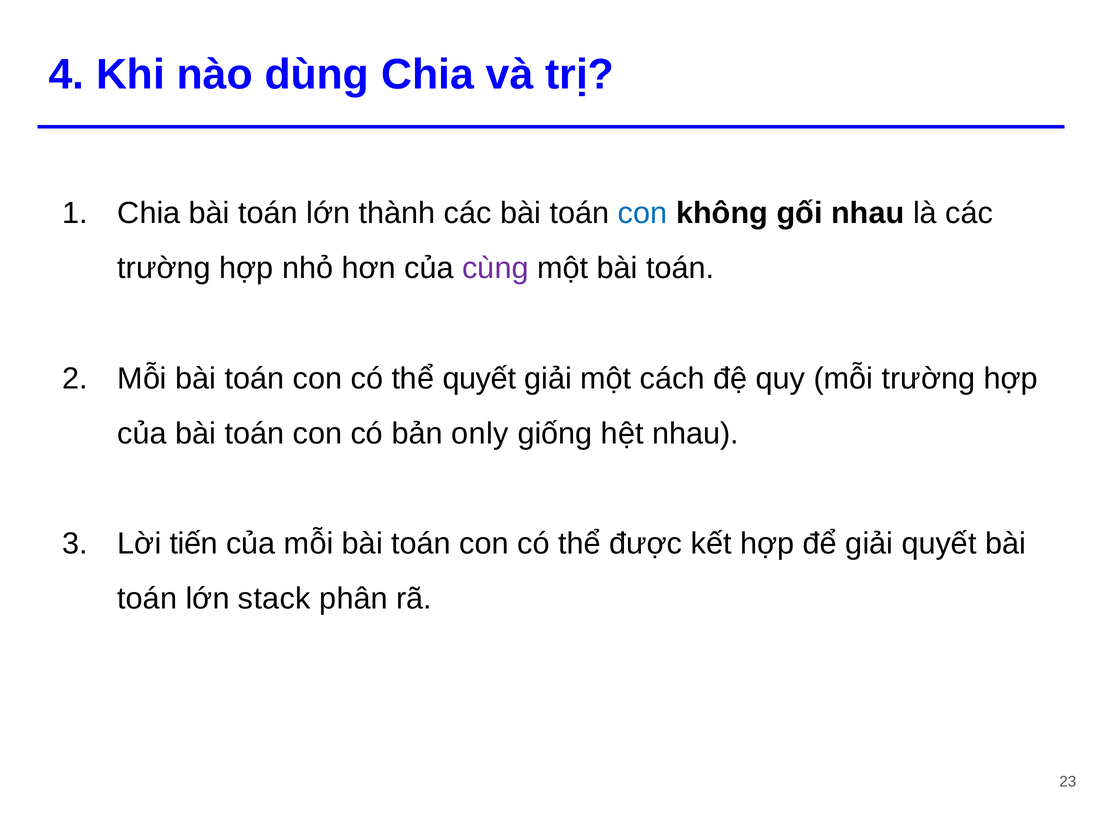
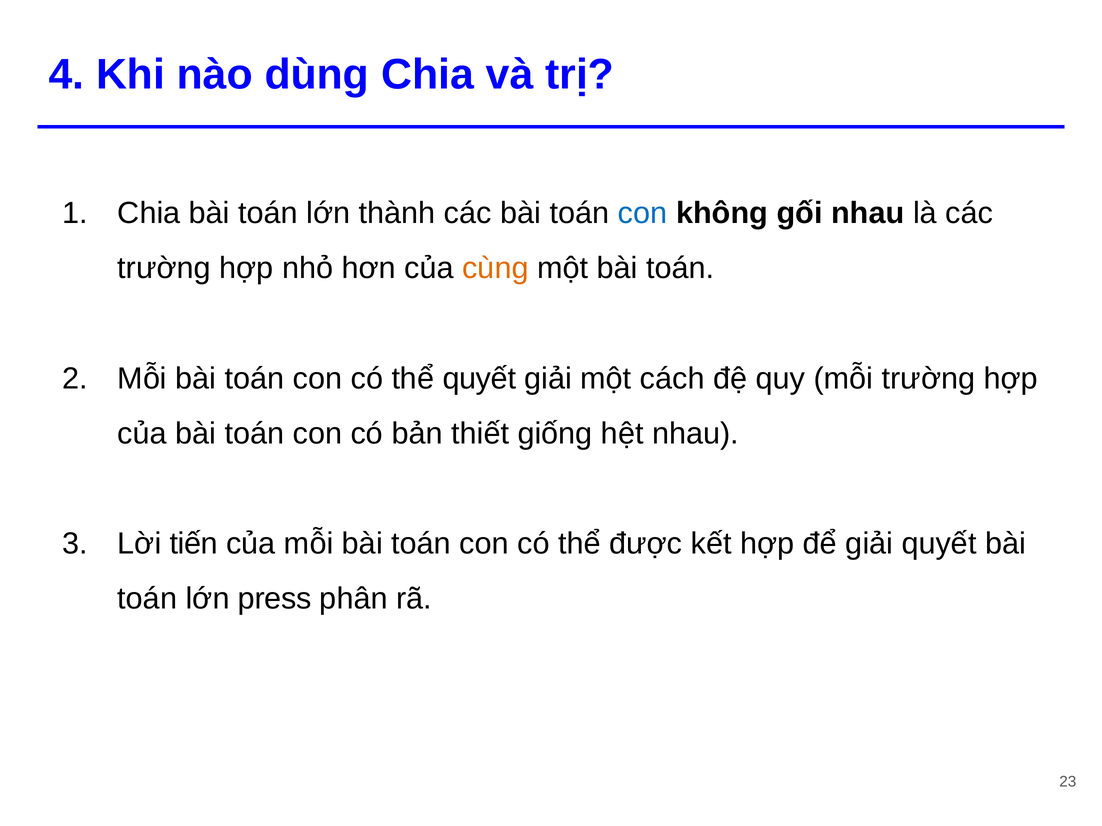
cùng colour: purple -> orange (495, 269)
only: only -> thiết (480, 434)
stack: stack -> press (275, 599)
